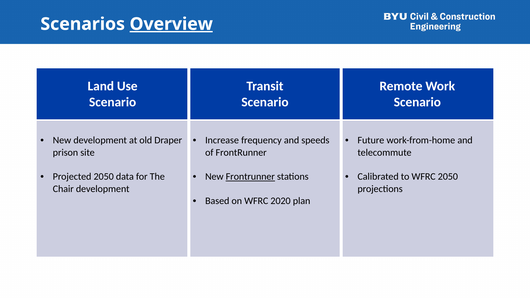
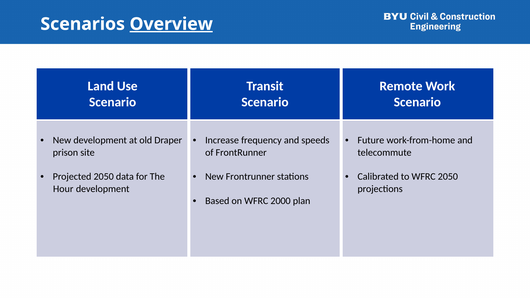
Frontrunner underline: present -> none (250, 177)
Chair: Chair -> Hour (63, 189)
2020: 2020 -> 2000 (281, 201)
